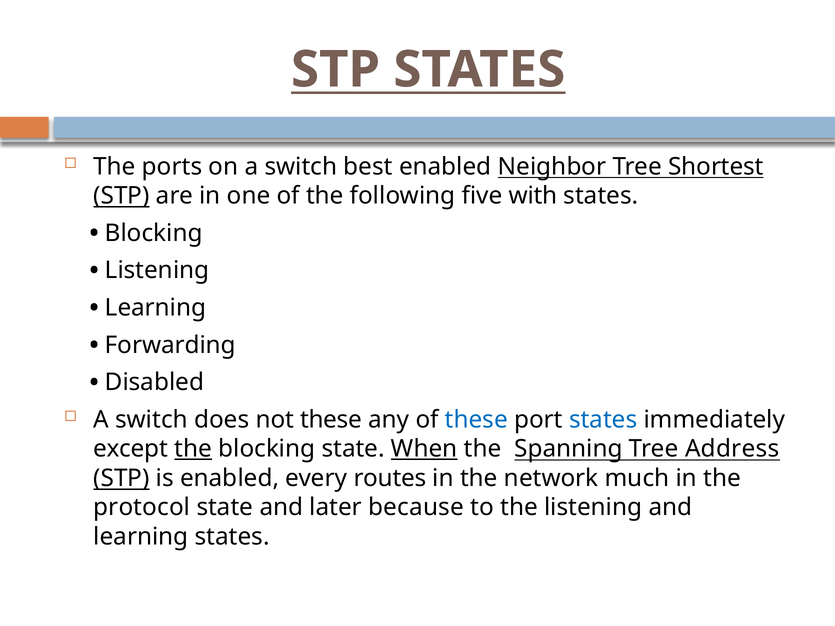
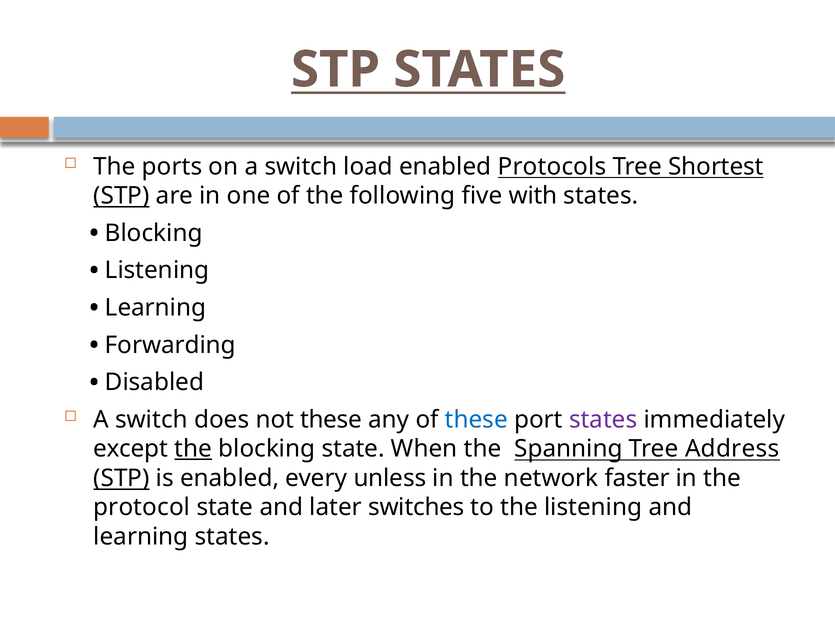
best: best -> load (368, 167)
Neighbor: Neighbor -> Protocols (552, 167)
states colour: blue -> purple (603, 420)
When underline: present -> none (424, 449)
routes: routes -> unless (390, 478)
much: much -> faster (637, 478)
because: because -> switches (416, 508)
